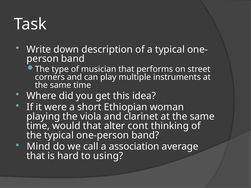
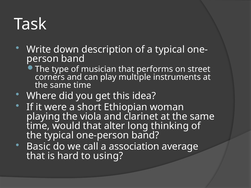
cont: cont -> long (138, 126)
Mind: Mind -> Basic (39, 147)
